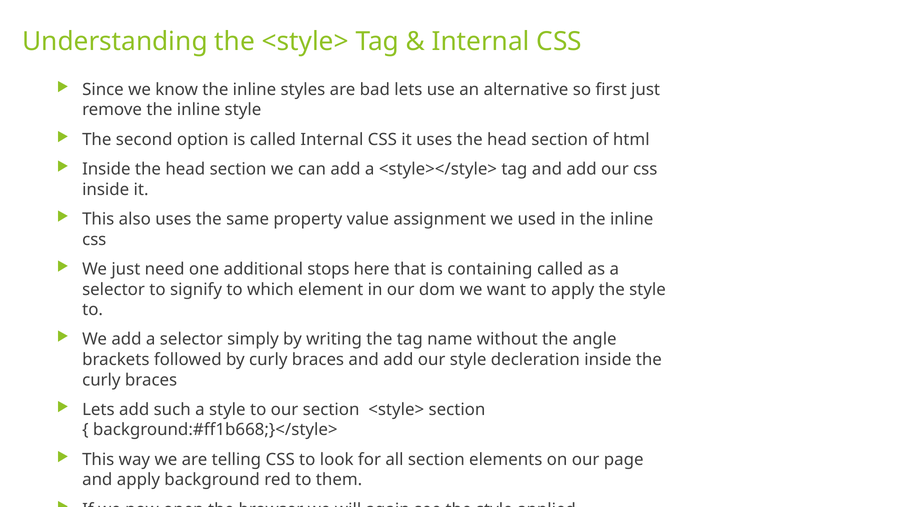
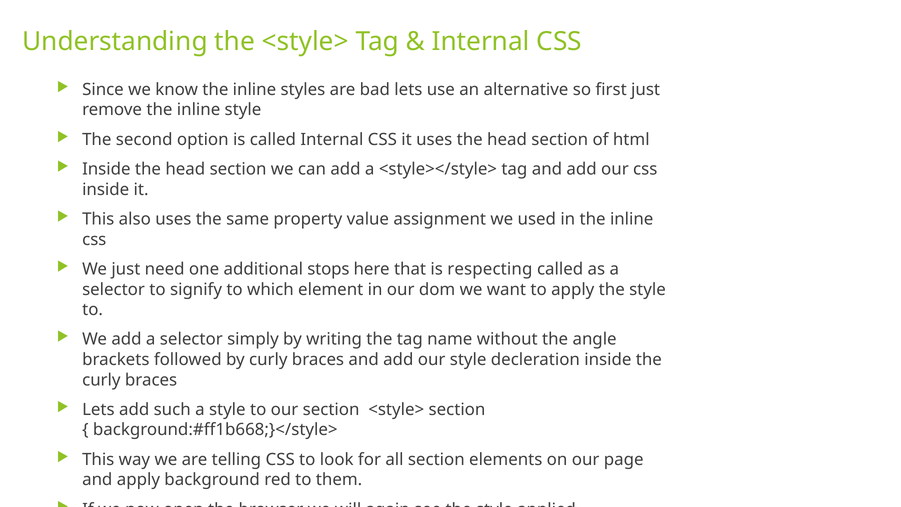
containing: containing -> respecting (490, 269)
